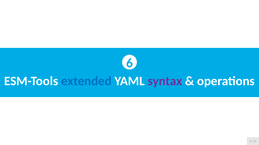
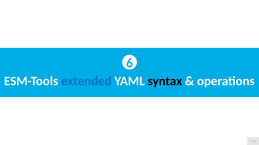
syntax colour: purple -> black (165, 82)
